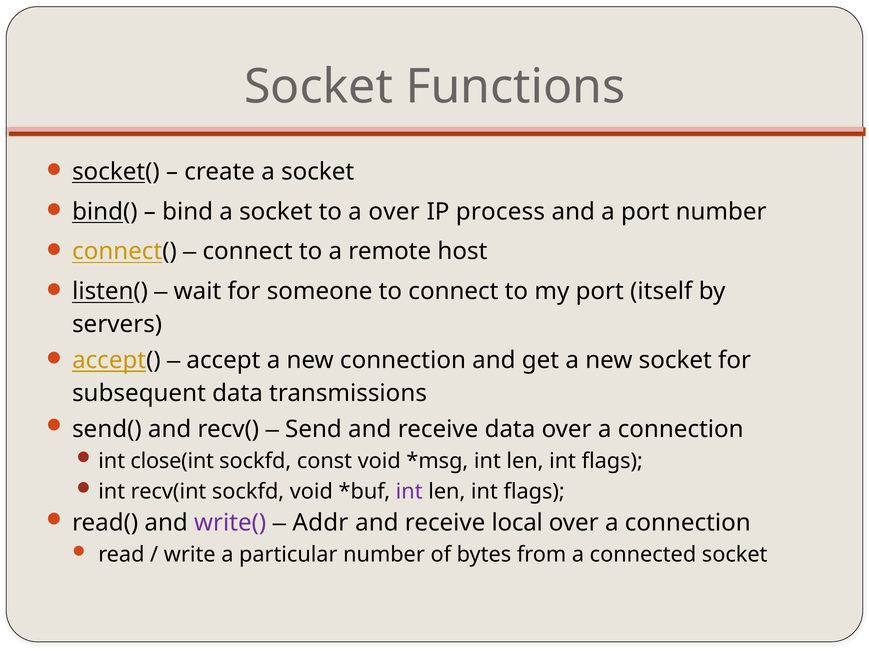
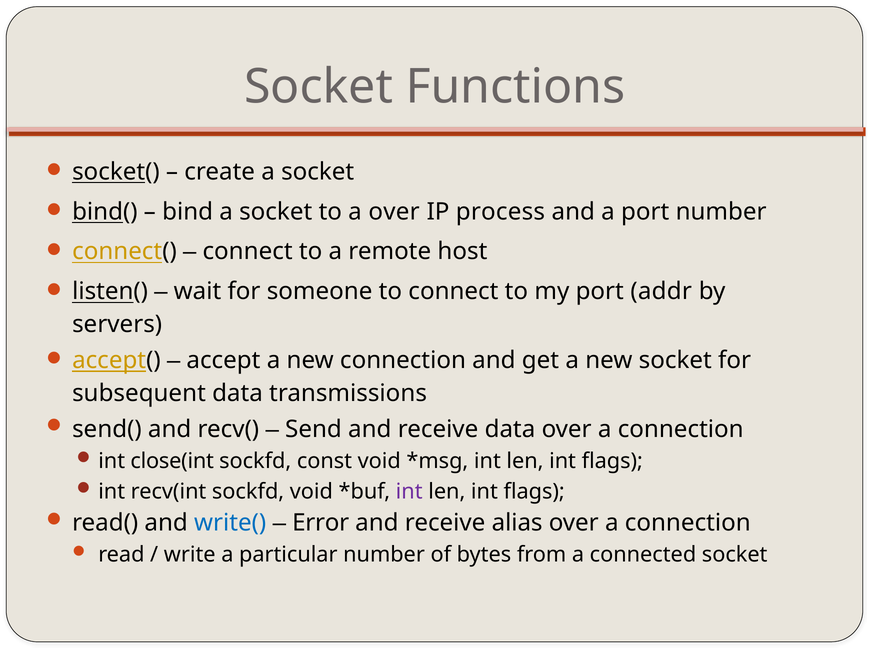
itself: itself -> addr (661, 292)
write( colour: purple -> blue (230, 523)
Addr: Addr -> Error (321, 523)
local: local -> alias (517, 523)
